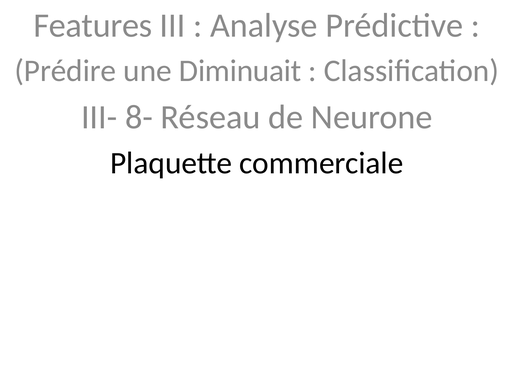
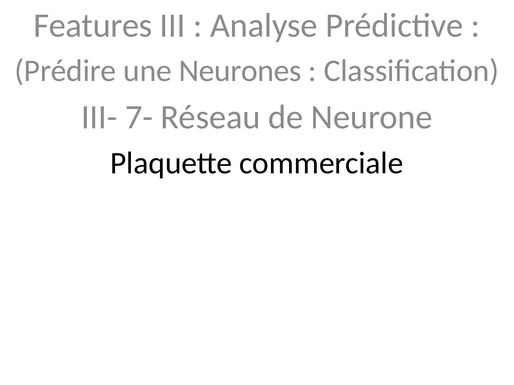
Diminuait: Diminuait -> Neurones (240, 71)
8-: 8- -> 7- (139, 117)
